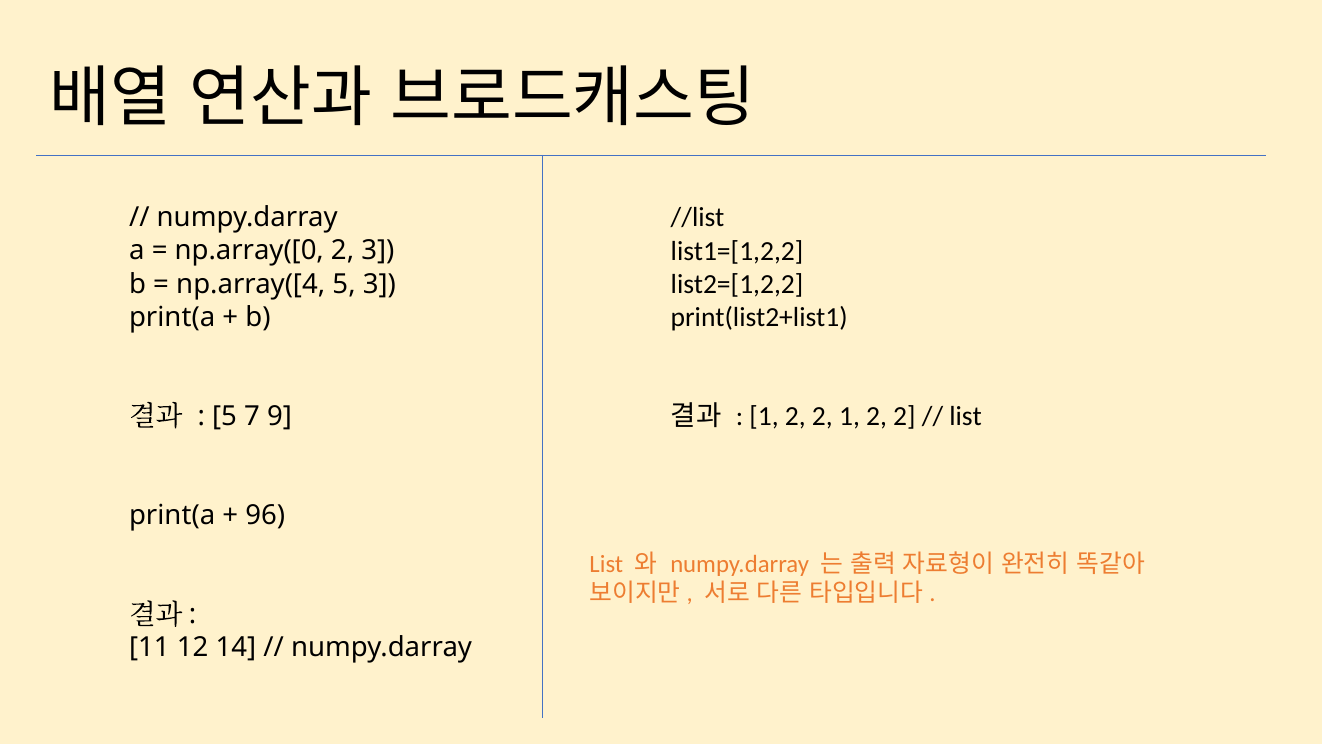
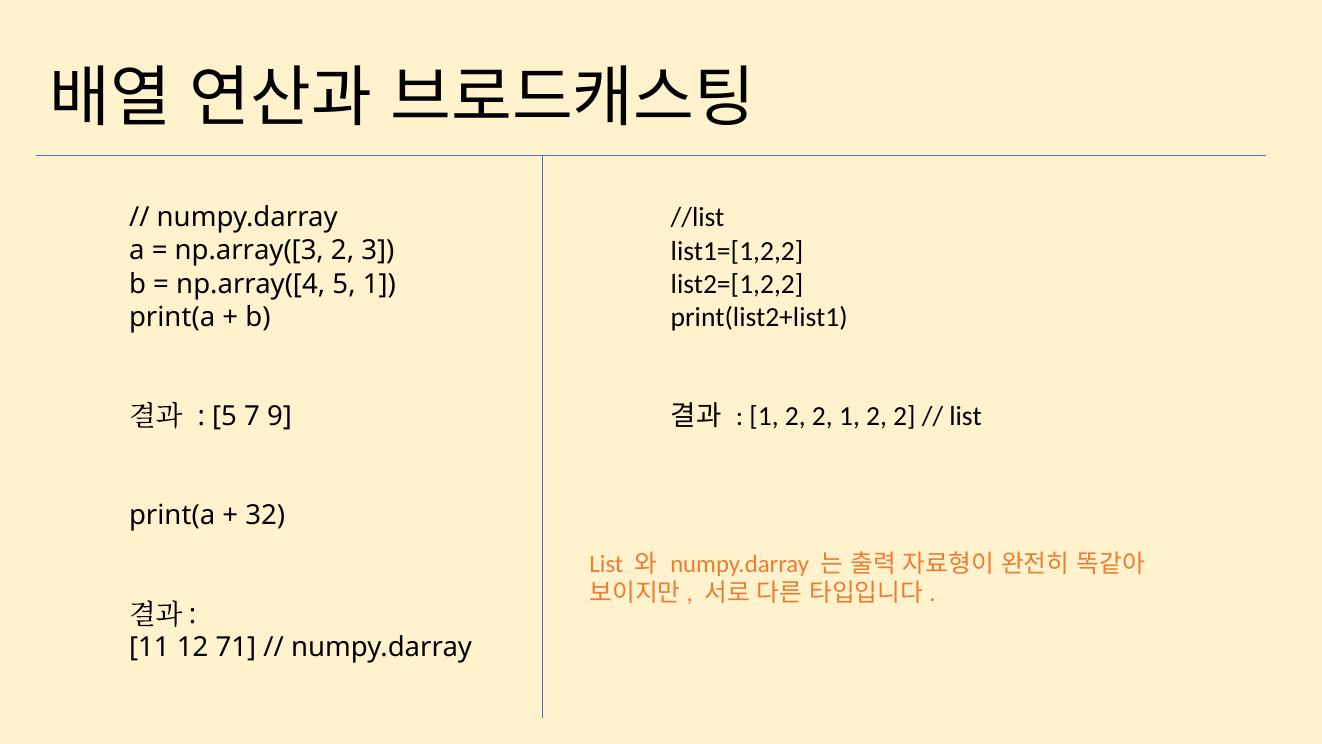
np.array([0: np.array([0 -> np.array([3 (249, 251)
5 3: 3 -> 1 (379, 284)
96: 96 -> 32 (265, 515)
14: 14 -> 71 (236, 648)
